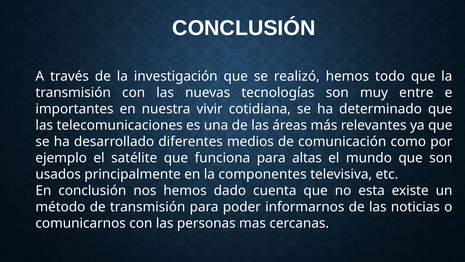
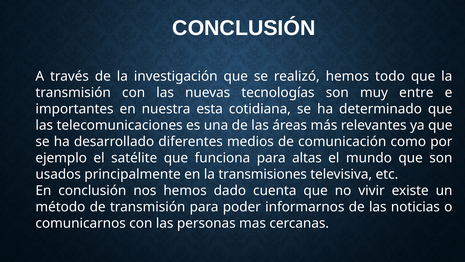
vivir: vivir -> esta (210, 109)
componentes: componentes -> transmisiones (263, 174)
esta: esta -> vivir (372, 190)
